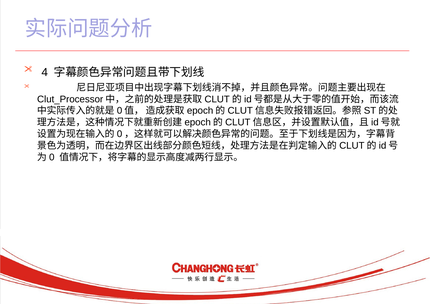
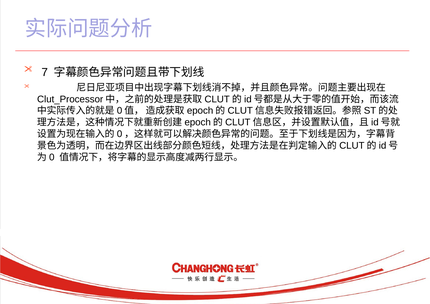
4: 4 -> 7 (45, 72)
